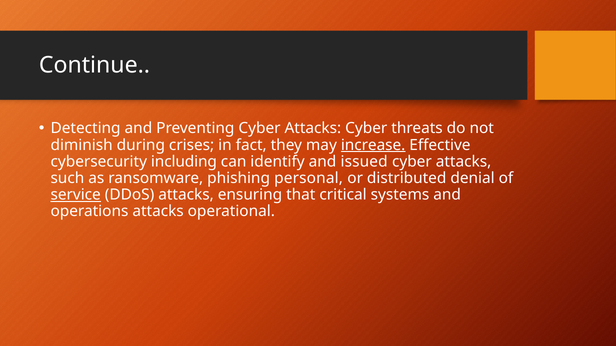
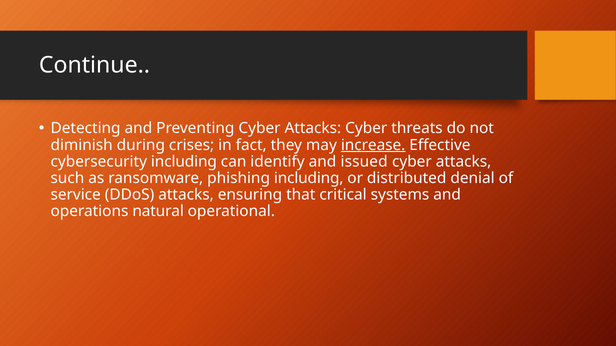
phishing personal: personal -> including (309, 178)
service underline: present -> none (76, 195)
operations attacks: attacks -> natural (158, 212)
